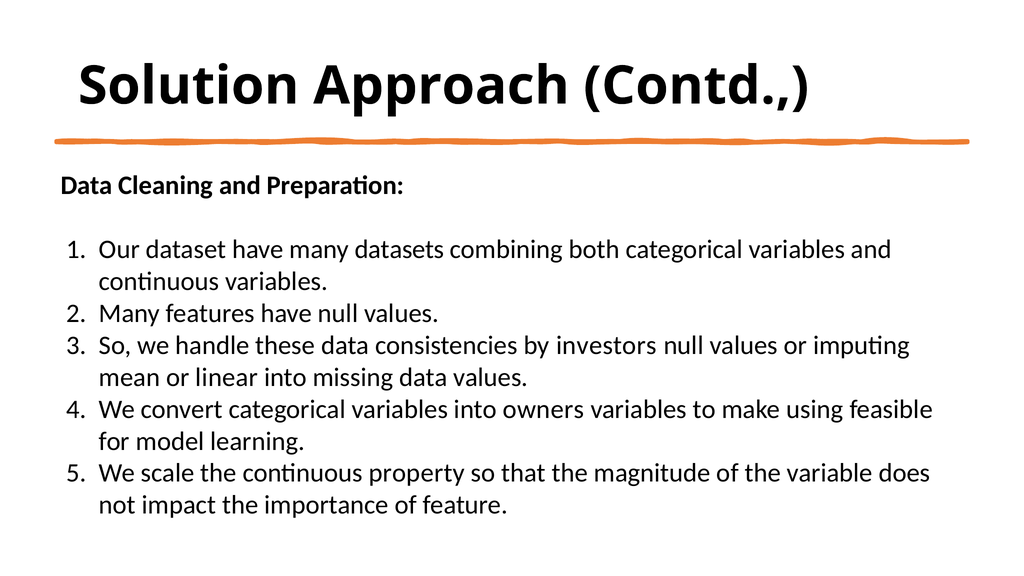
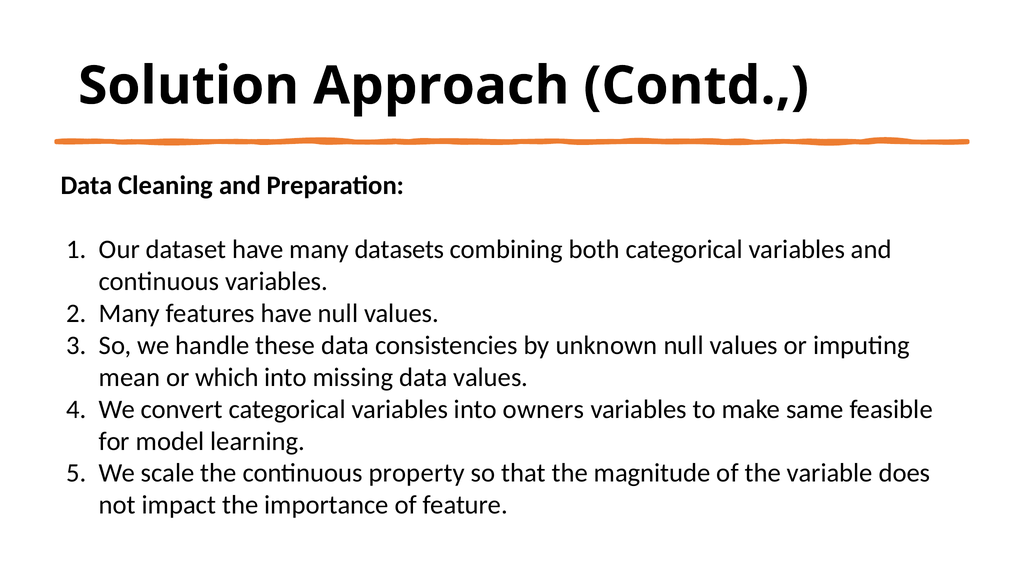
investors: investors -> unknown (606, 345)
linear: linear -> which (227, 377)
using: using -> same (815, 409)
